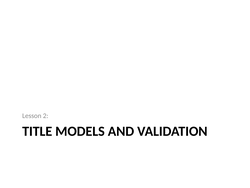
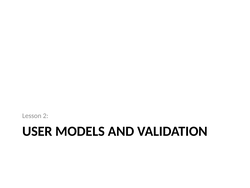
TITLE: TITLE -> USER (37, 131)
